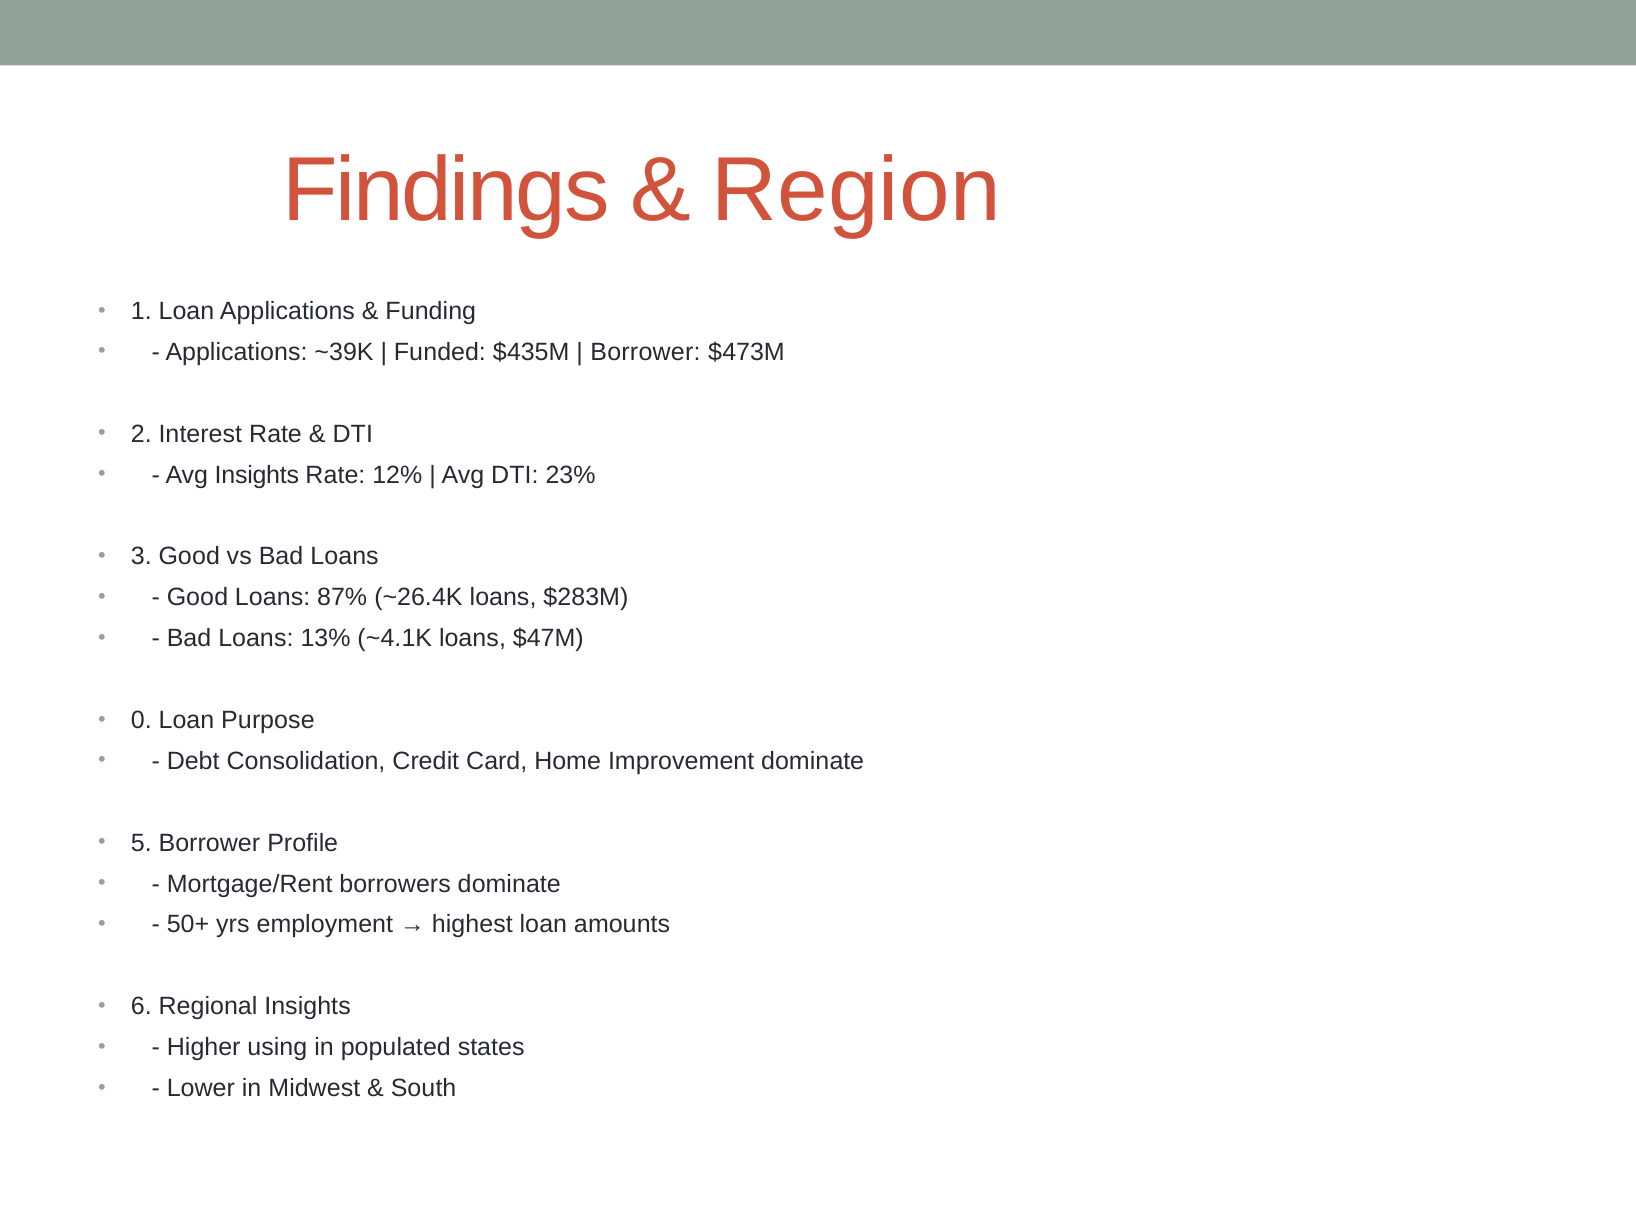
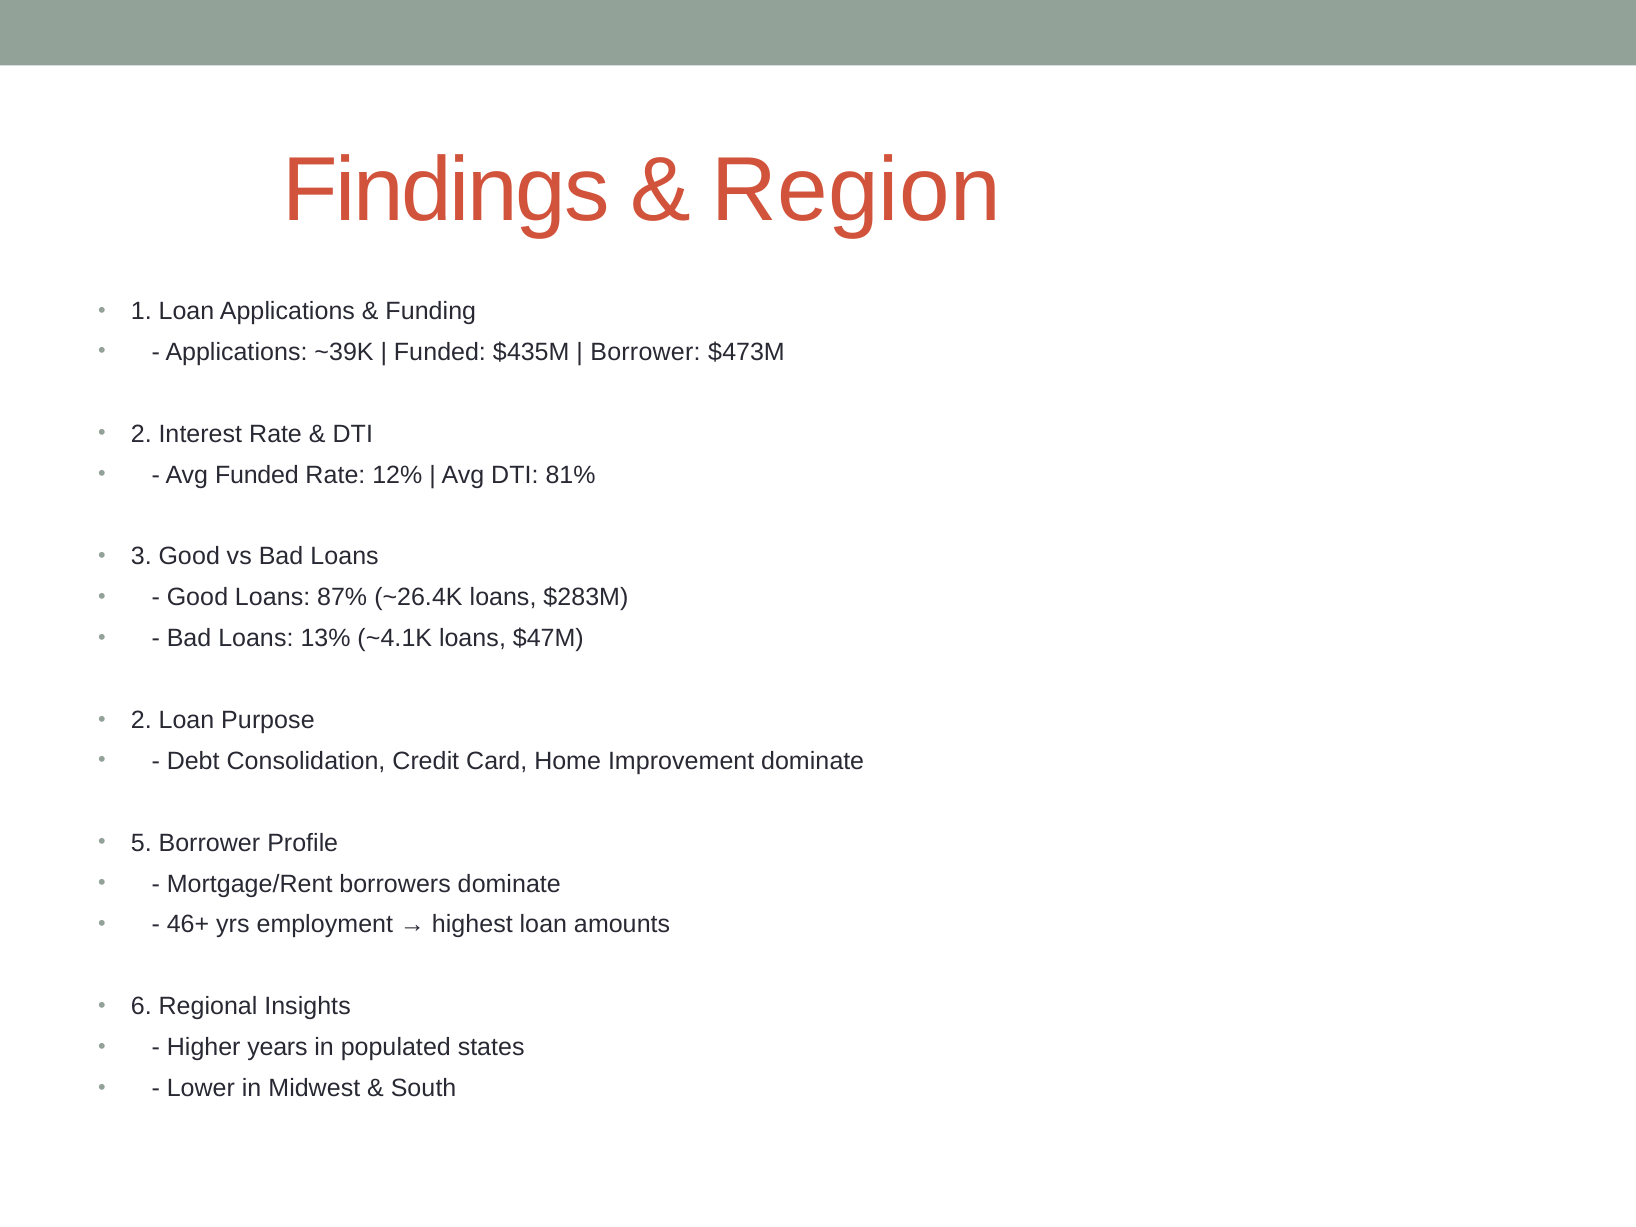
Avg Insights: Insights -> Funded (257, 475)
23%: 23% -> 81% (571, 475)
0: 0 -> 2 (141, 720)
50+: 50+ -> 46+ (188, 925)
using: using -> years (277, 1047)
